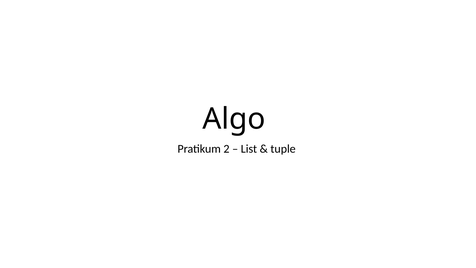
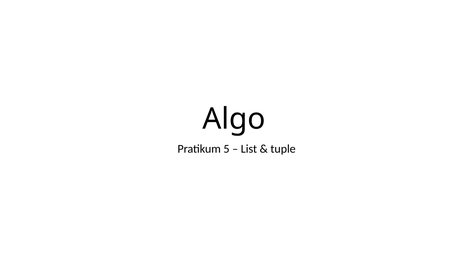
2: 2 -> 5 (226, 149)
